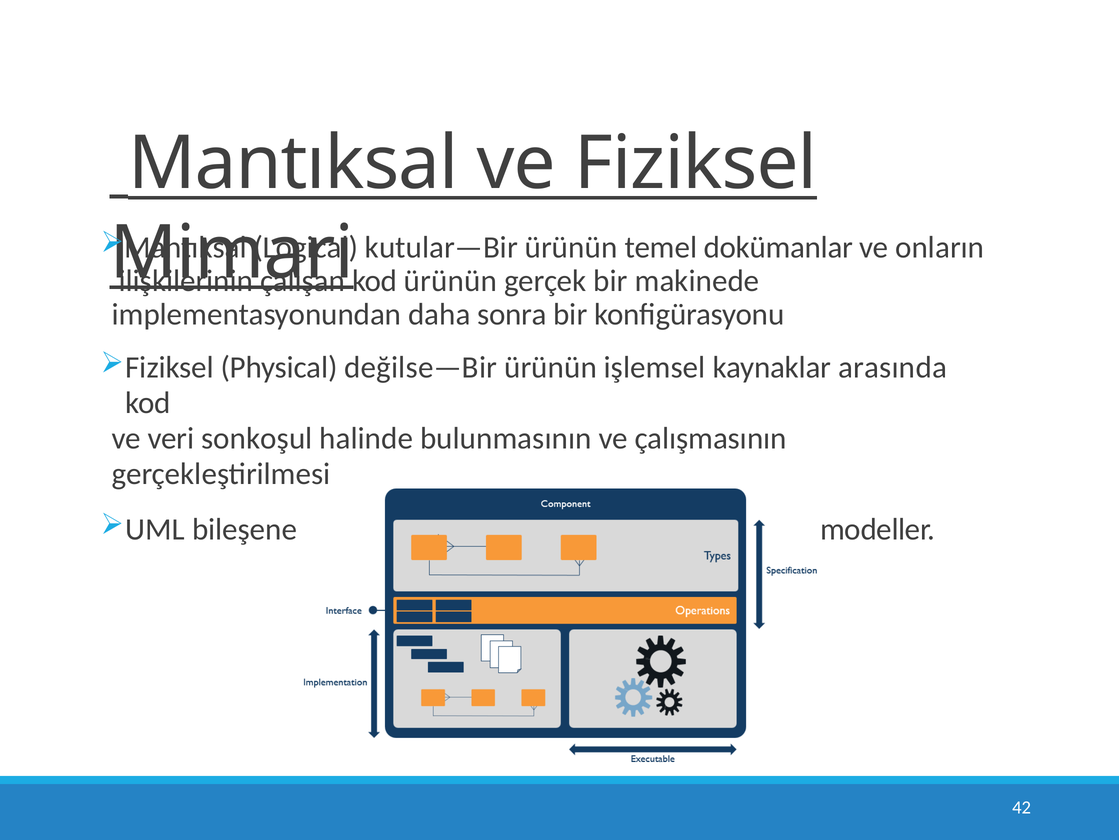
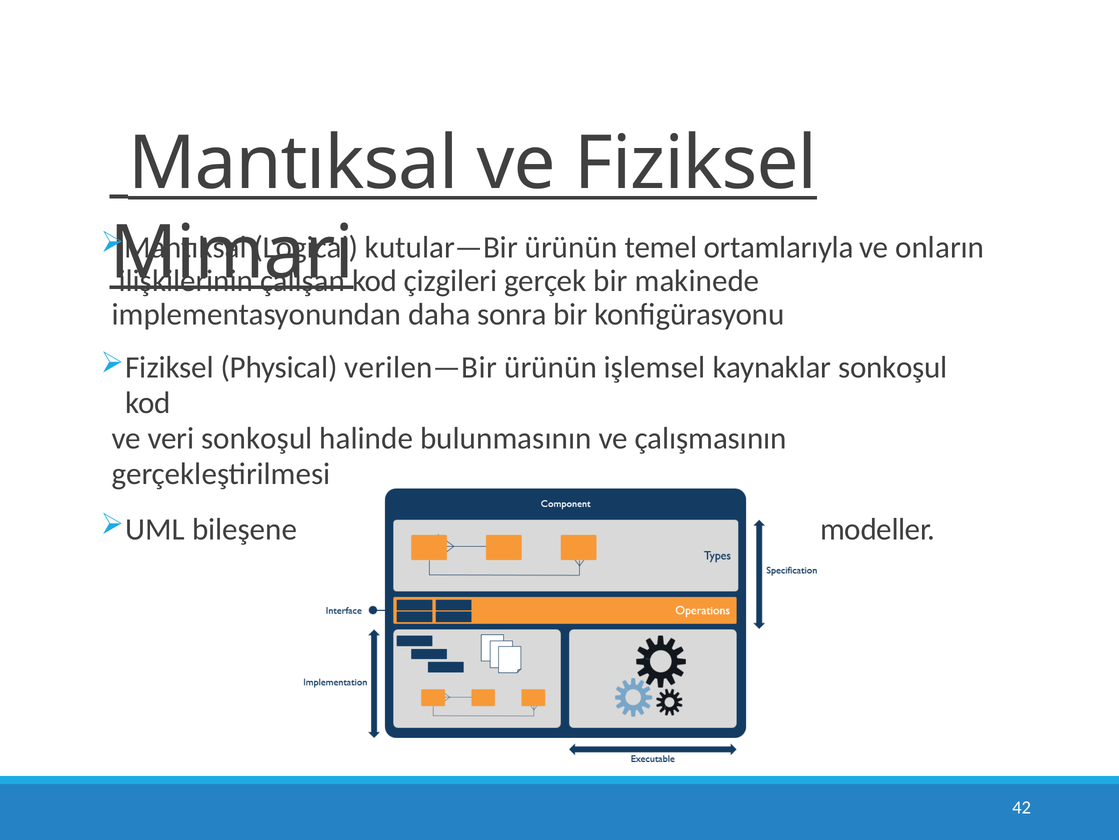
dokümanlar: dokümanlar -> ortamlarıyla (779, 247)
kod ürünün: ürünün -> çizgileri (450, 281)
değilse—Bir: değilse—Bir -> verilen—Bir (421, 367)
kaynaklar arasında: arasında -> sonkoşul (893, 367)
